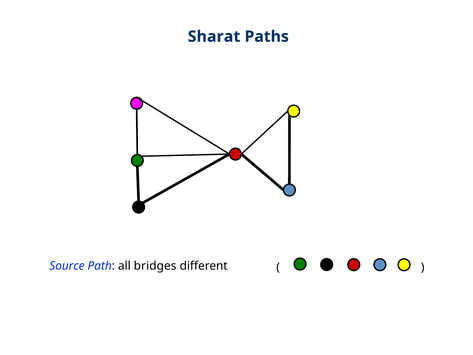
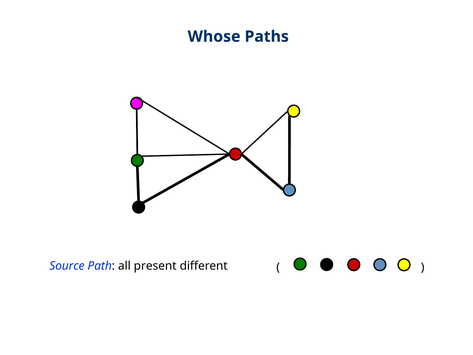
Sharat: Sharat -> Whose (214, 37)
bridges: bridges -> present (155, 266)
